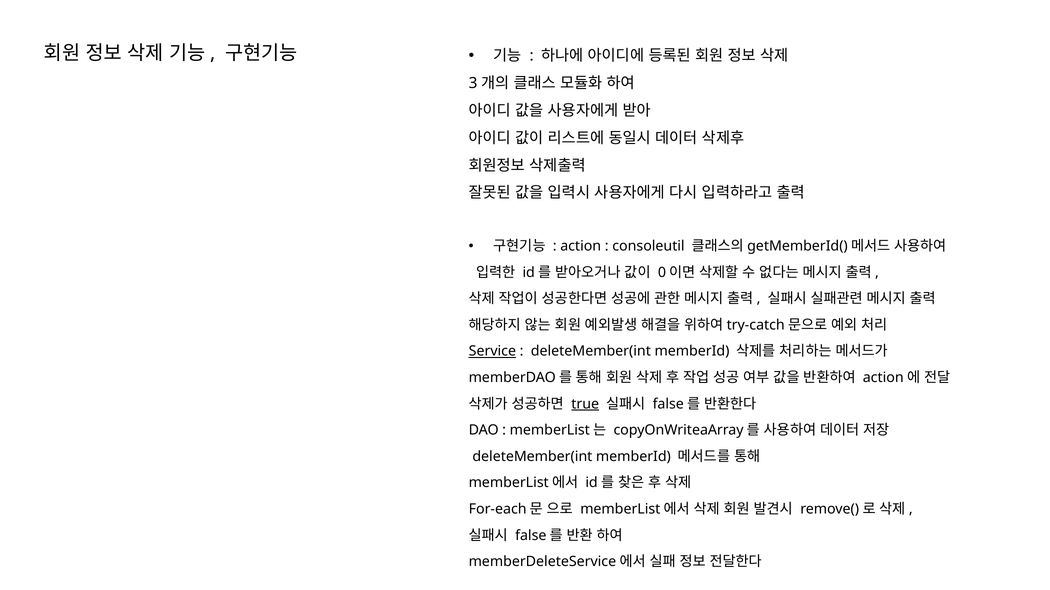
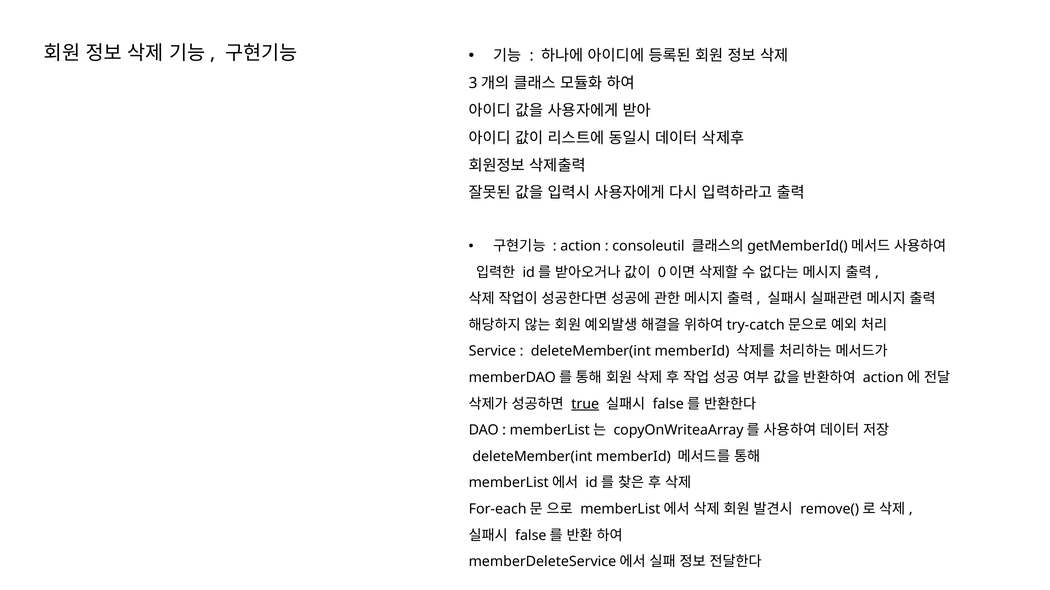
Service underline: present -> none (492, 352)
